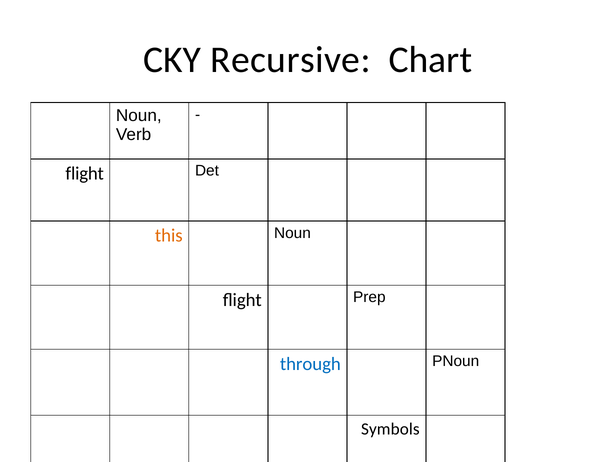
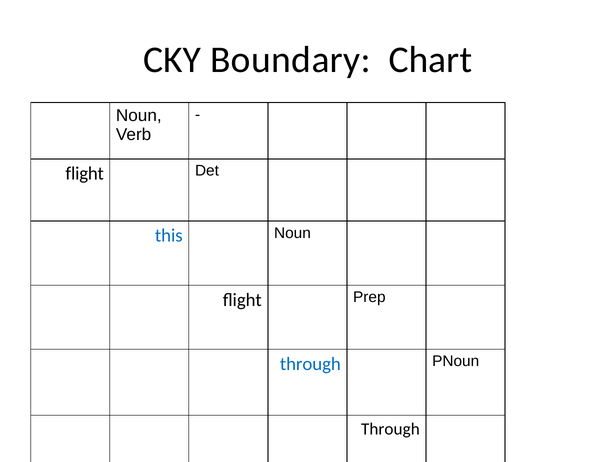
Recursive: Recursive -> Boundary (290, 60)
this colour: orange -> blue (169, 236)
Symbols: Symbols -> Through (390, 429)
